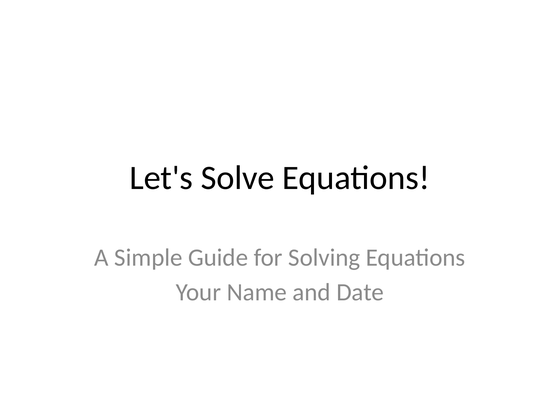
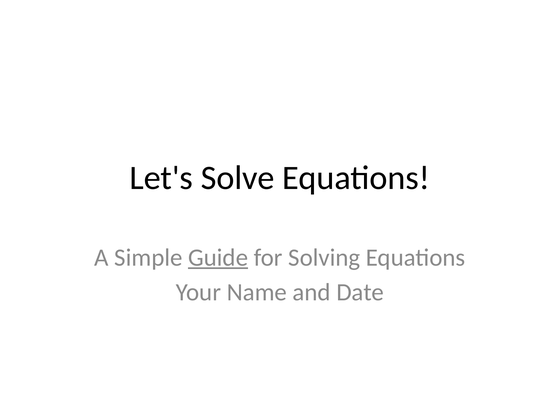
Guide underline: none -> present (218, 257)
